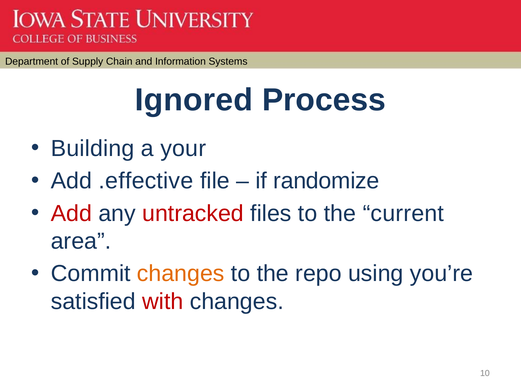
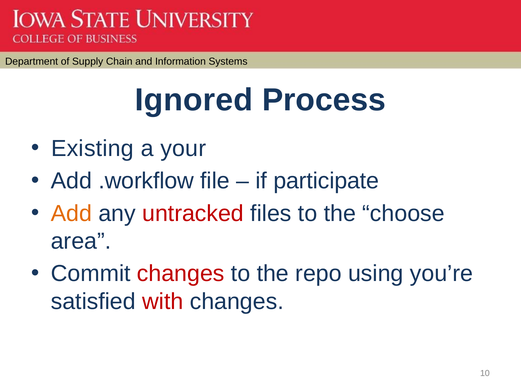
Building: Building -> Existing (93, 148)
.effective: .effective -> .workflow (146, 181)
randomize: randomize -> participate (326, 181)
Add colour: red -> orange (71, 213)
current: current -> choose (403, 213)
changes colour: orange -> red (181, 273)
